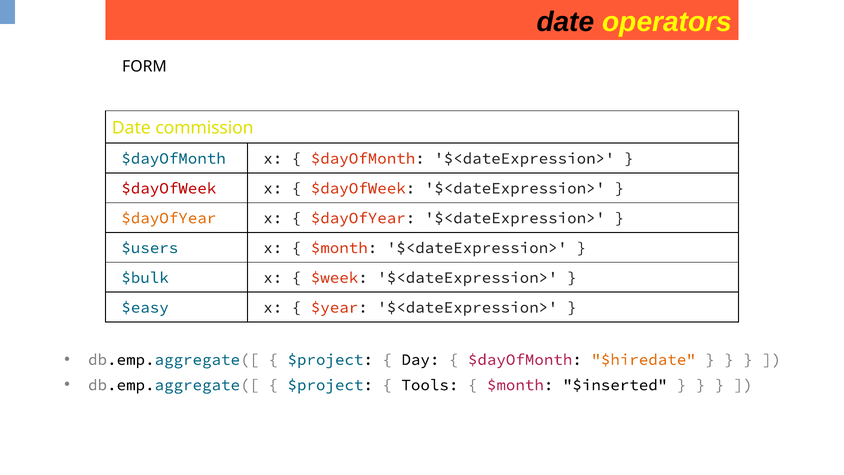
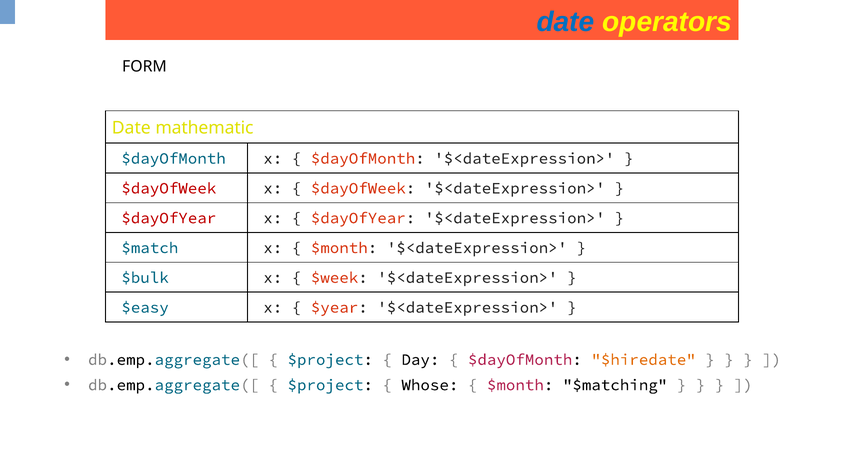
date colour: black -> blue (566, 22)
commission: commission -> mathematic (204, 128)
$dayOfYear colour: orange -> red (169, 218)
$users: $users -> $match (150, 248)
Tools: Tools -> Whose (430, 385)
$inserted: $inserted -> $matching (615, 385)
